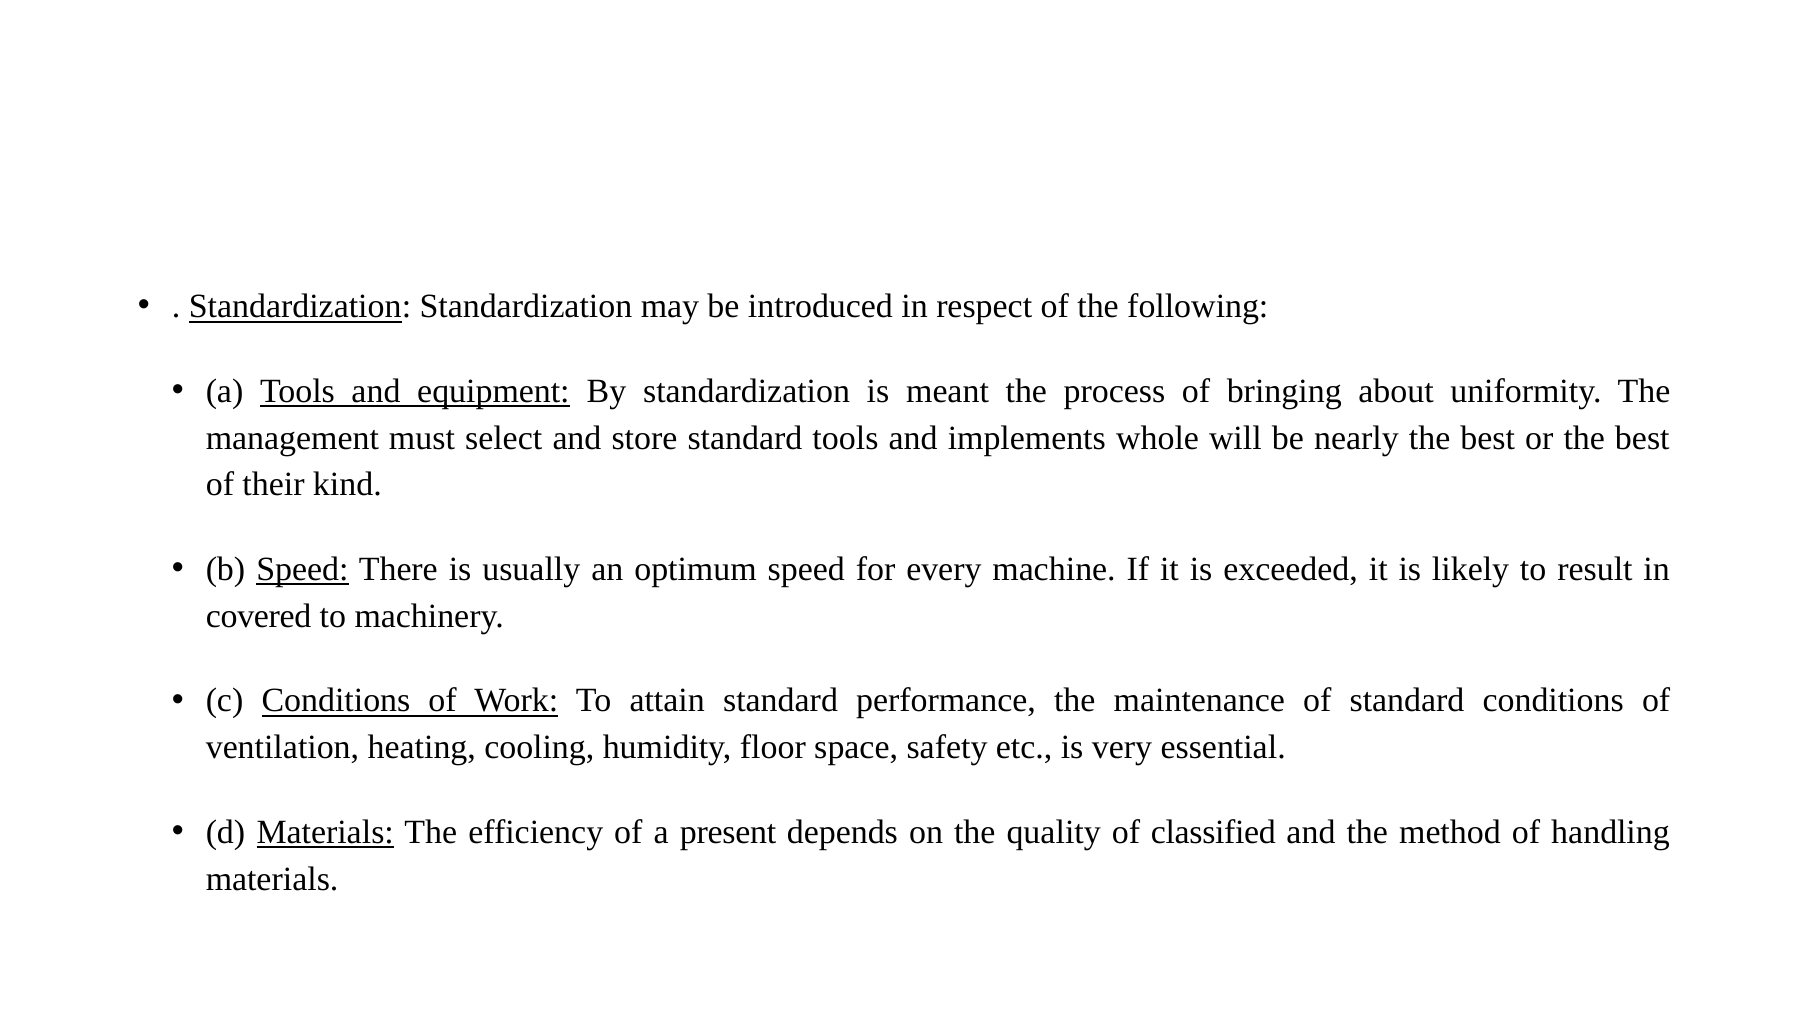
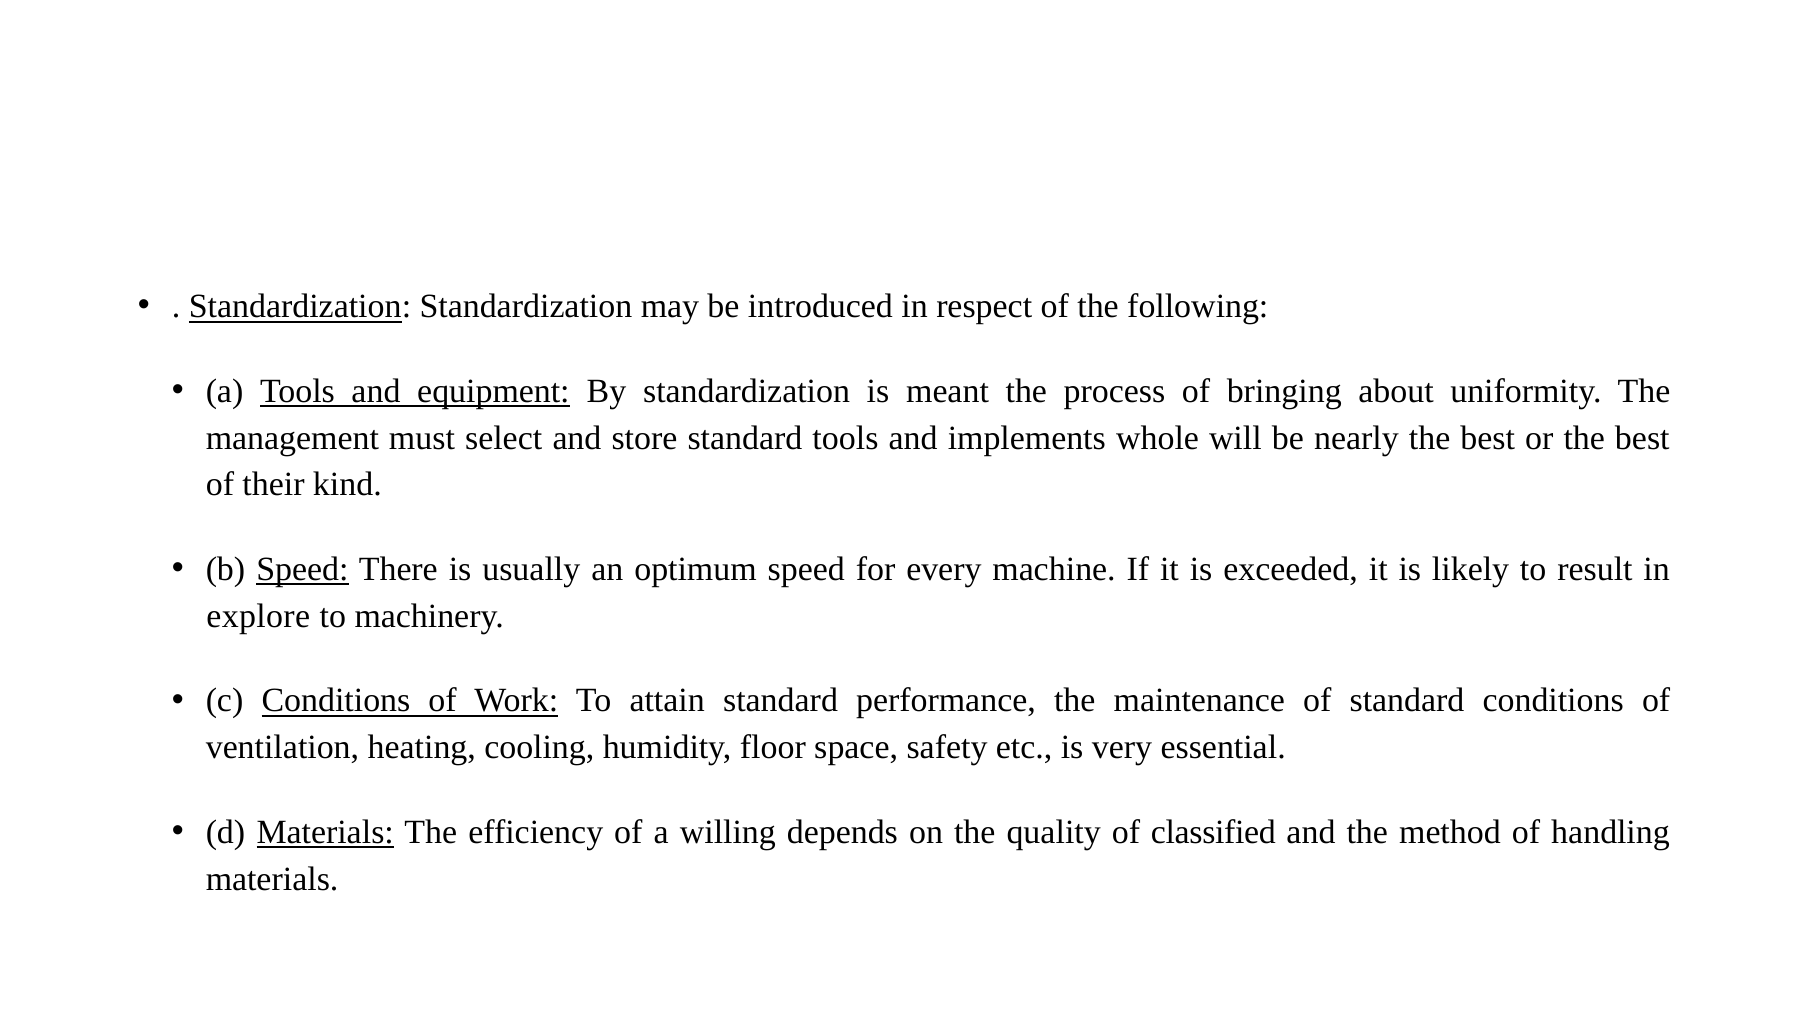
covered: covered -> explore (258, 616)
present: present -> willing (728, 832)
